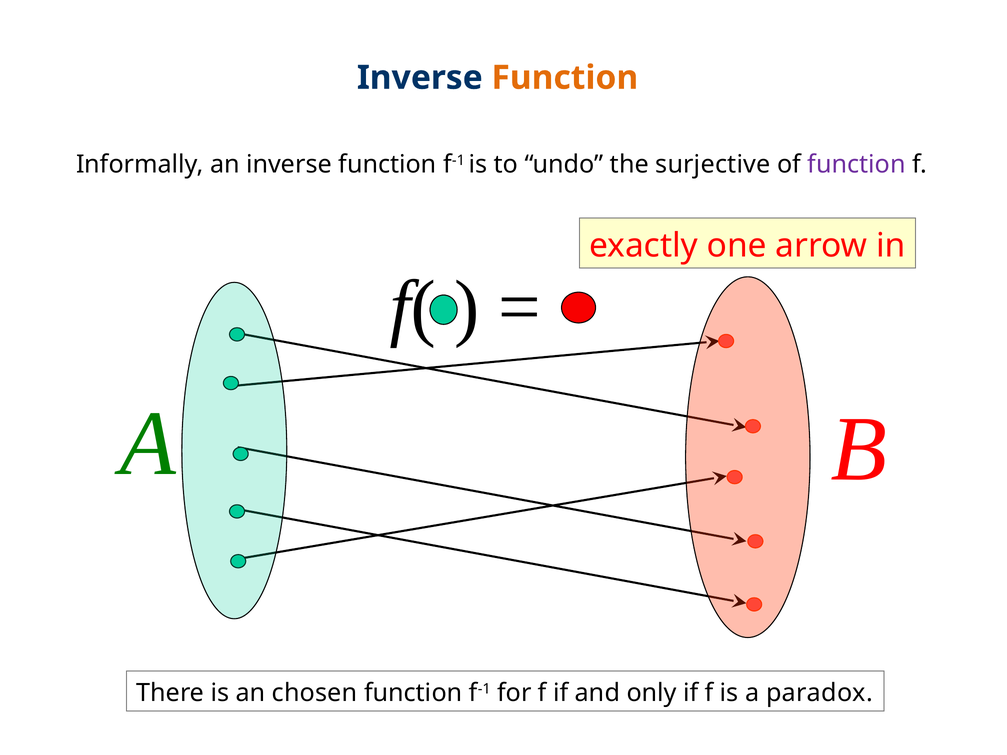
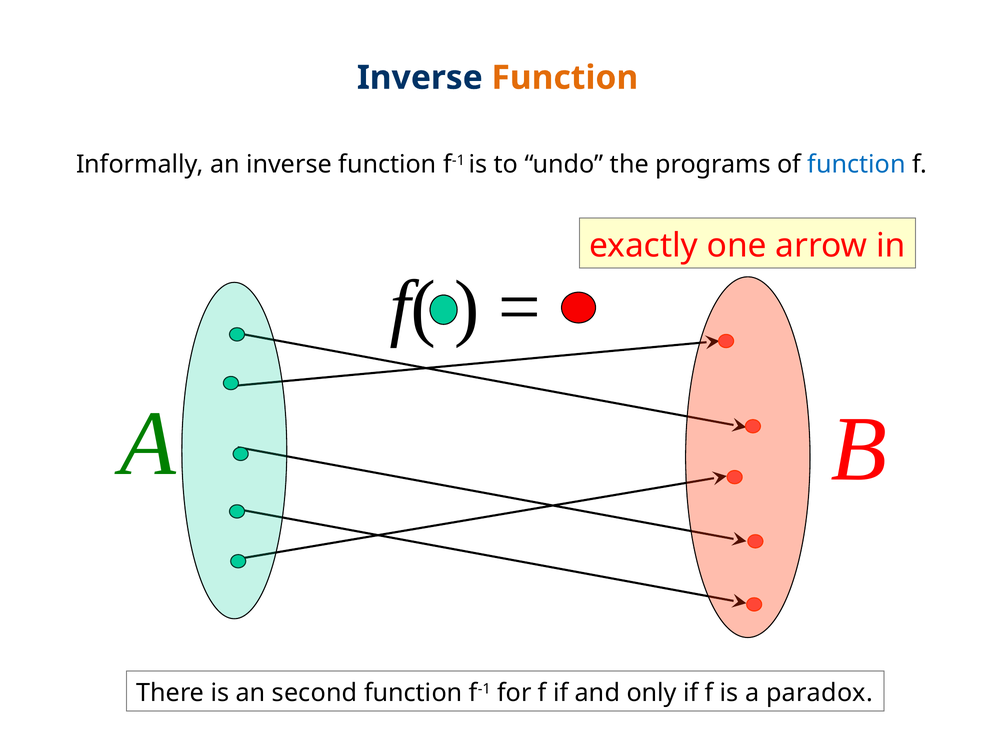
surjective: surjective -> programs (713, 164)
function colour: purple -> blue (857, 164)
chosen: chosen -> second (315, 693)
